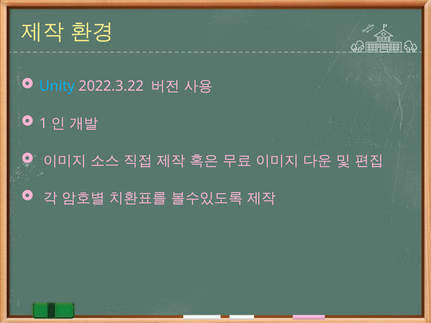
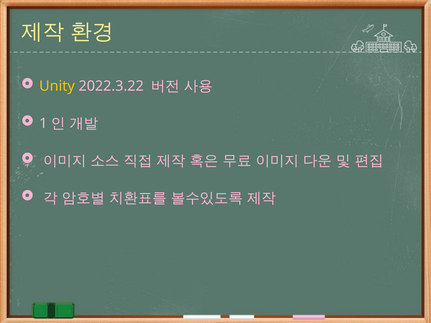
Unity colour: light blue -> yellow (57, 86)
